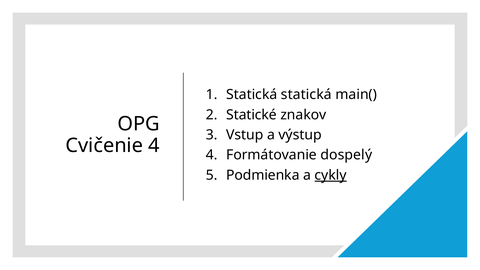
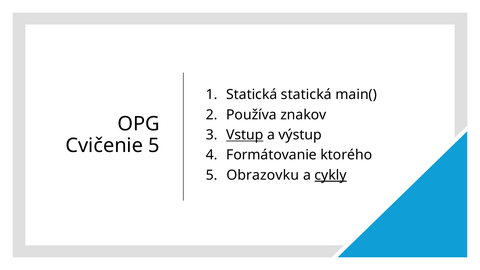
Statické: Statické -> Používa (251, 115)
Vstup underline: none -> present (245, 135)
Cvičenie 4: 4 -> 5 (154, 146)
dospelý: dospelý -> ktorého (346, 155)
Podmienka: Podmienka -> Obrazovku (263, 175)
